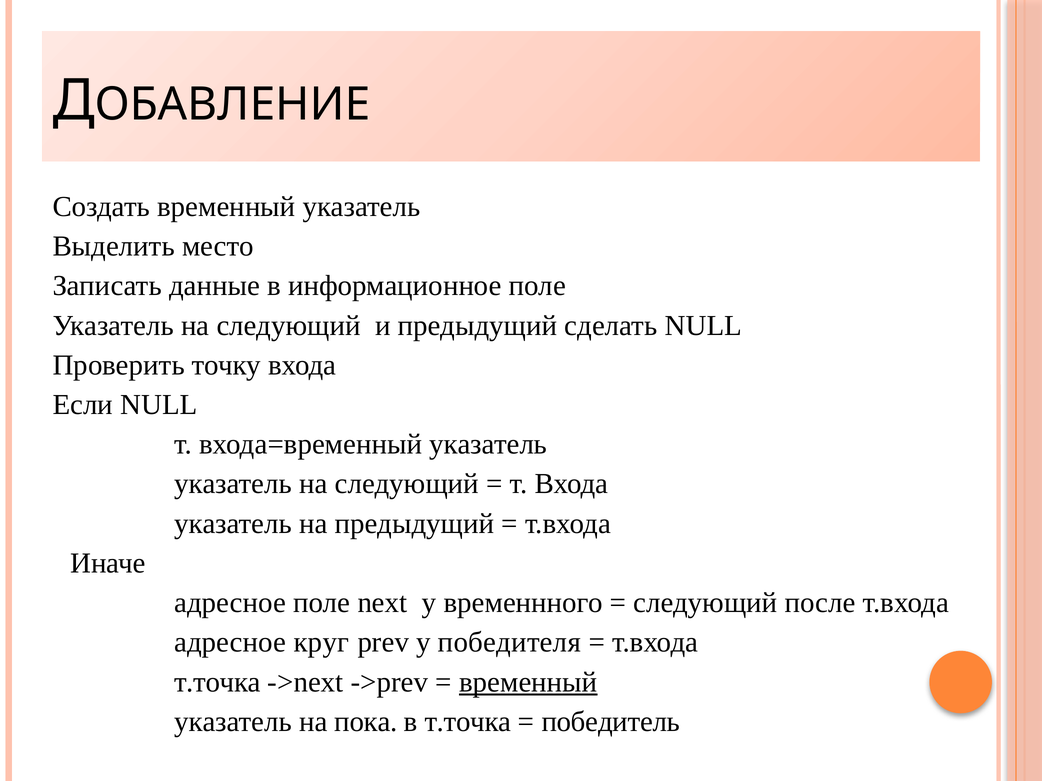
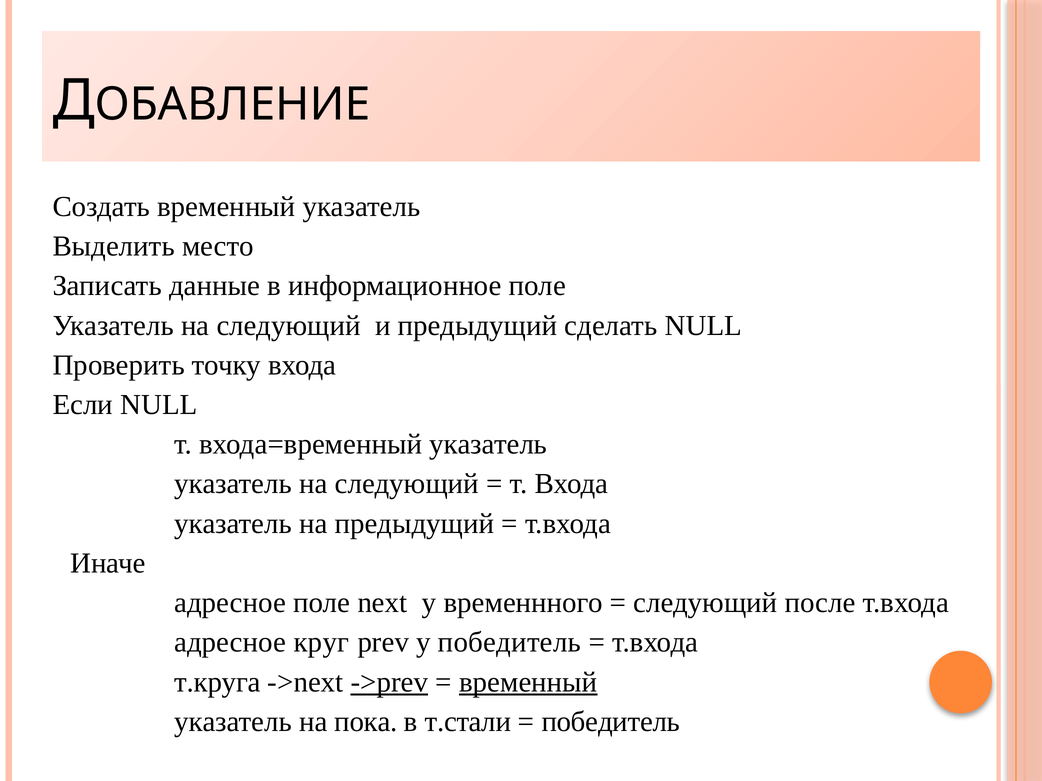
у победителя: победителя -> победитель (509, 643)
т.точка: т.точка -> т.круга (217, 682)
->prev underline: none -> present (389, 682)
в т.точка: т.точка -> т.стали (468, 722)
